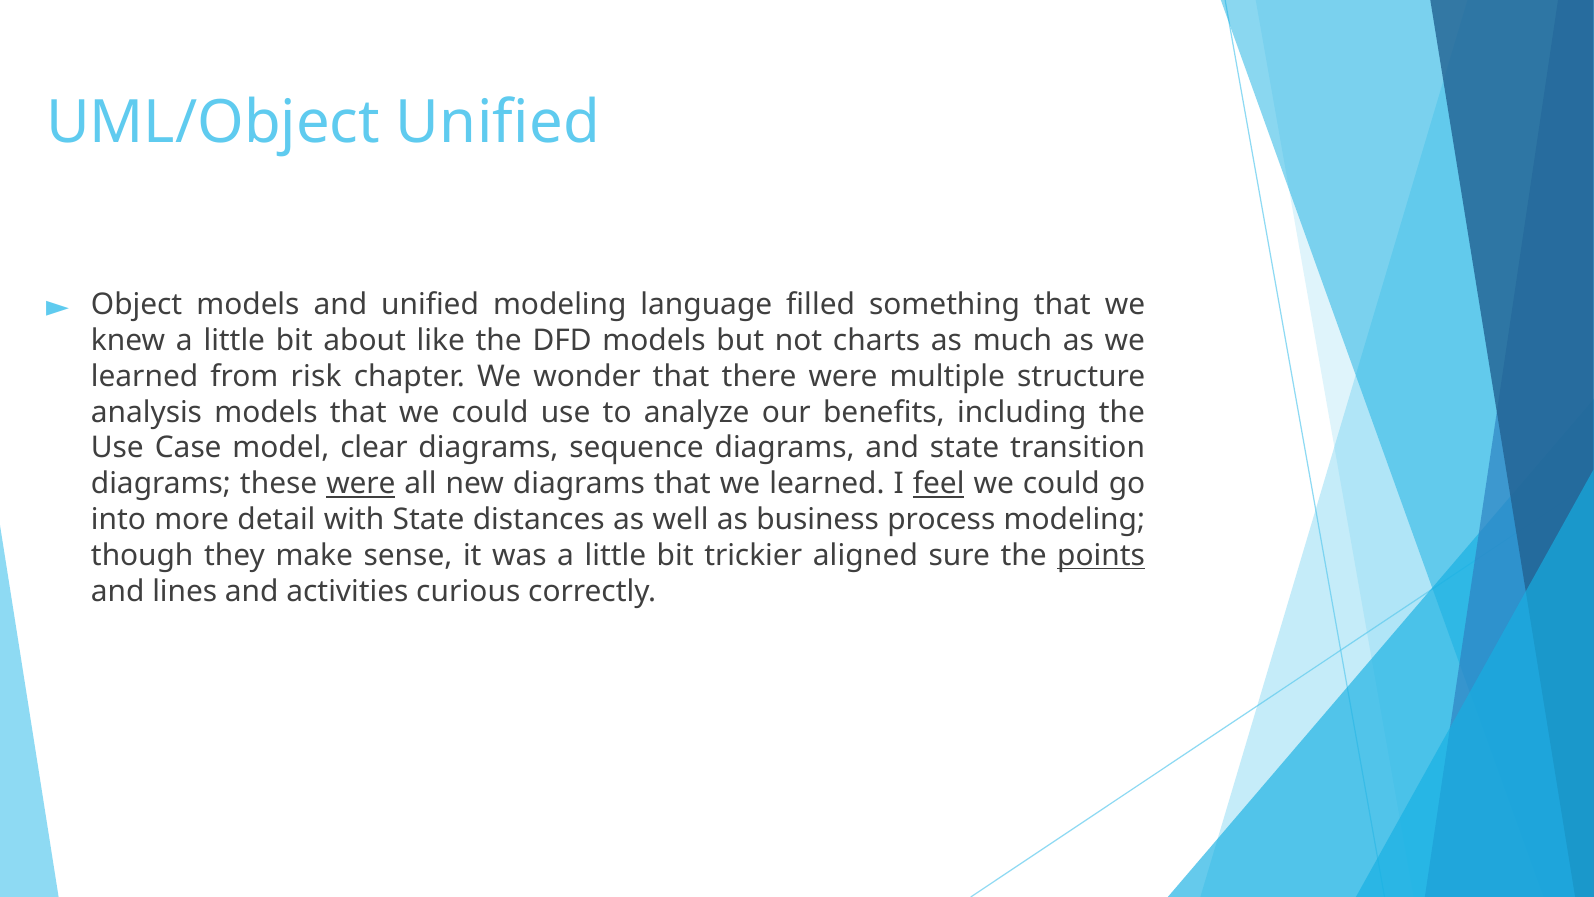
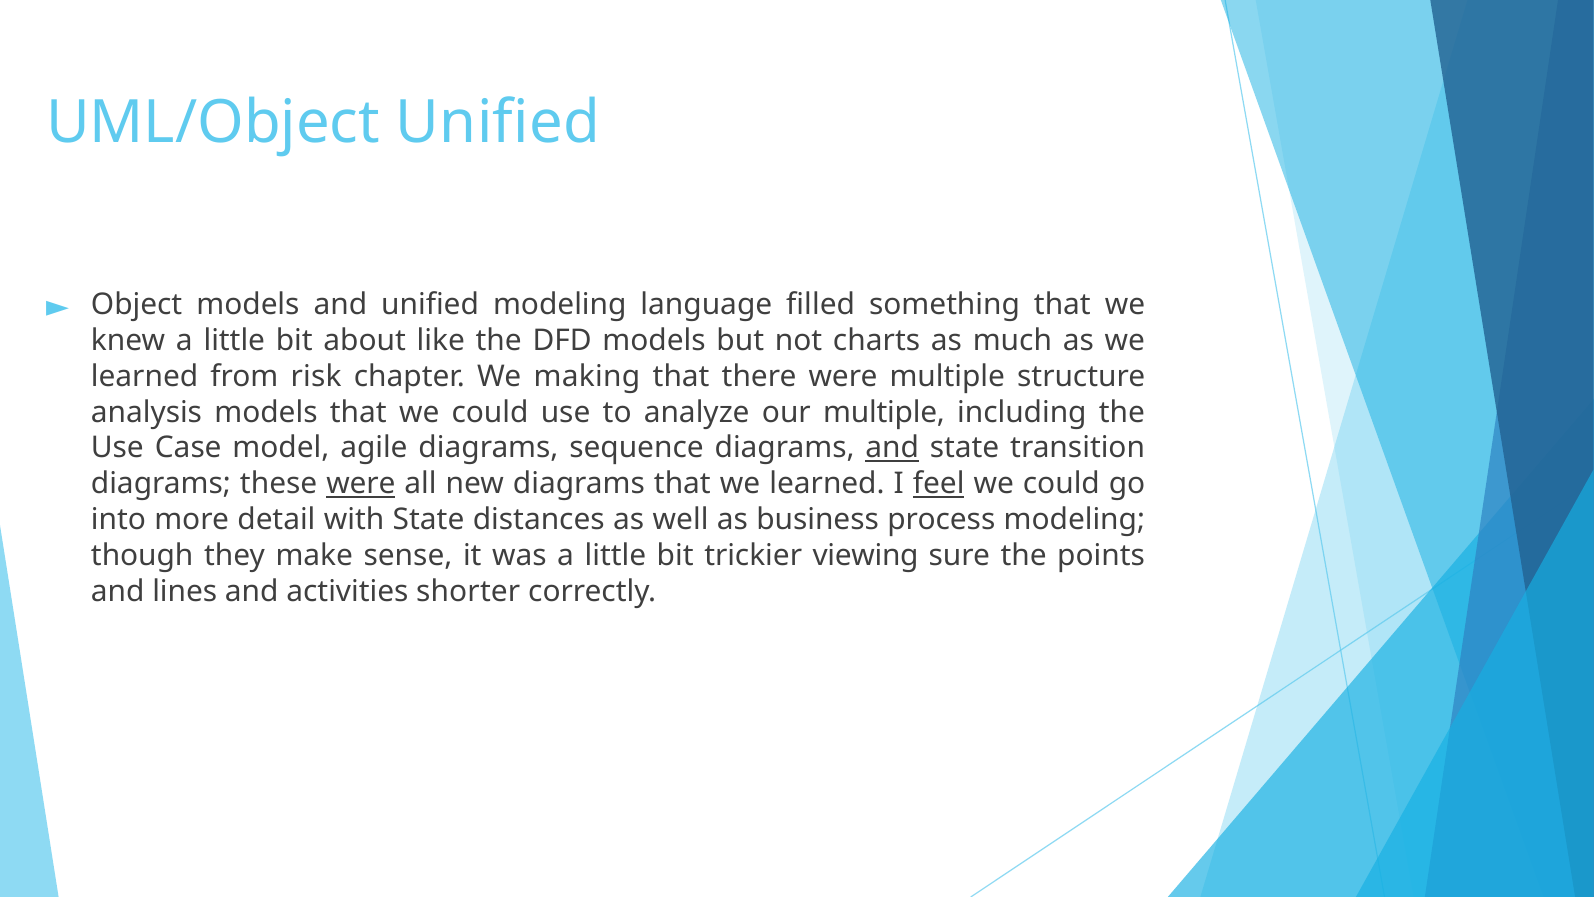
wonder: wonder -> making (587, 376)
our benefits: benefits -> multiple (884, 412)
clear: clear -> agile (374, 448)
and underline: none -> present (892, 448)
aligned: aligned -> viewing (866, 556)
points underline: present -> none (1101, 556)
curious: curious -> shorter (468, 591)
